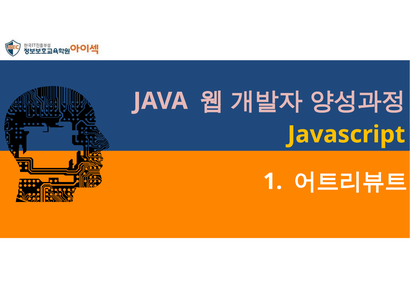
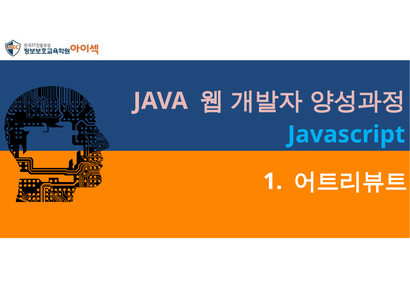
Javascript colour: yellow -> light blue (346, 134)
